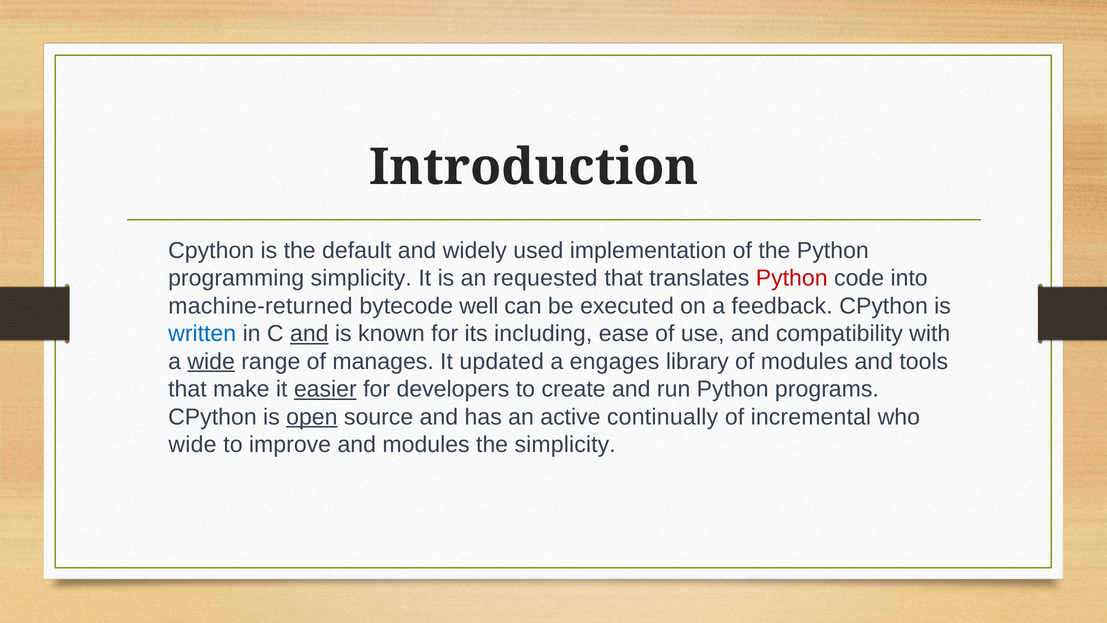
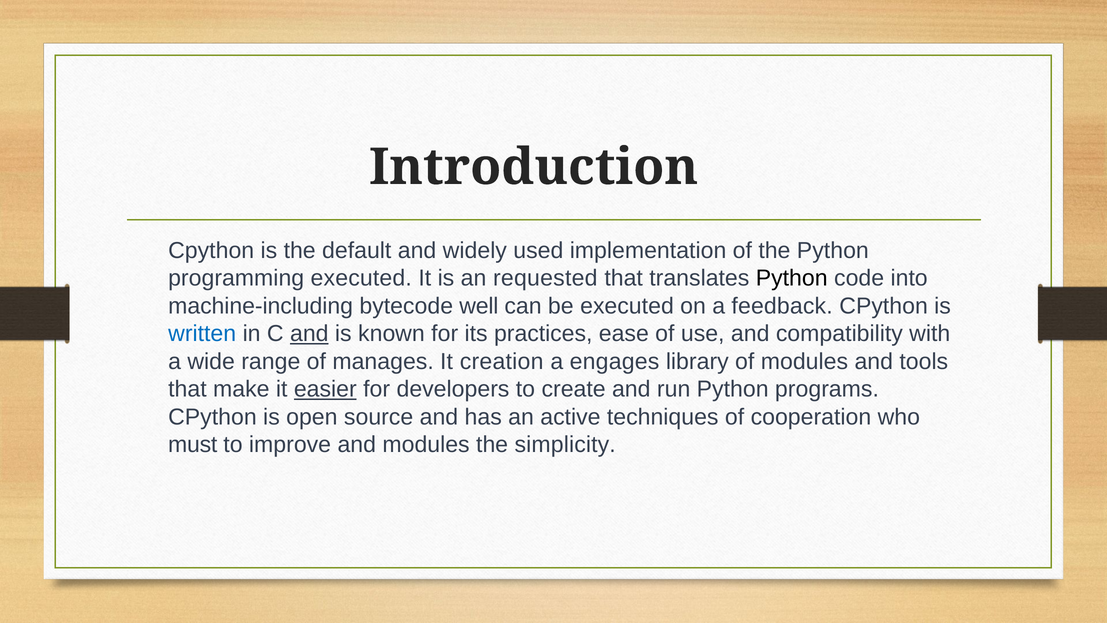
programming simplicity: simplicity -> executed (361, 278)
Python colour: red -> black (792, 278)
machine-returned: machine-returned -> machine-including (261, 306)
including: including -> practices (543, 334)
wide underline: present -> none (211, 361)
updated: updated -> creation (502, 361)
open underline: present -> none (312, 417)
continually: continually -> techniques (663, 417)
incremental: incremental -> cooperation (811, 417)
wide: wide -> must (193, 444)
